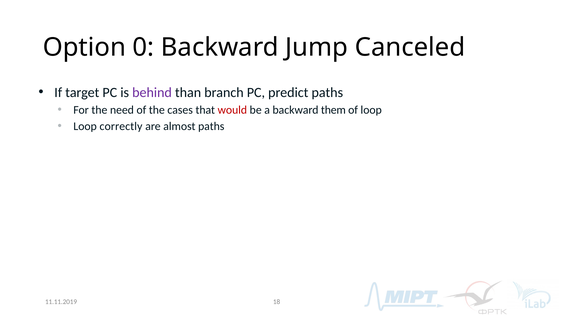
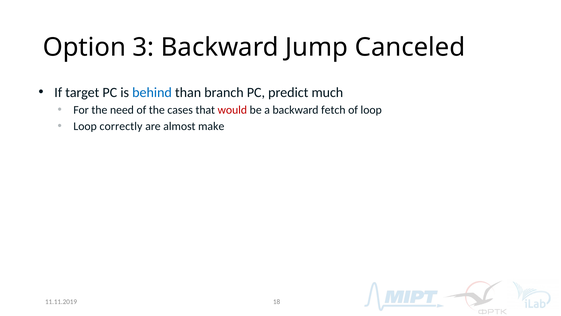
0: 0 -> 3 (143, 47)
behind colour: purple -> blue (152, 92)
predict paths: paths -> much (327, 92)
them: them -> fetch (333, 110)
almost paths: paths -> make (211, 126)
